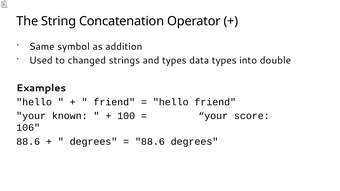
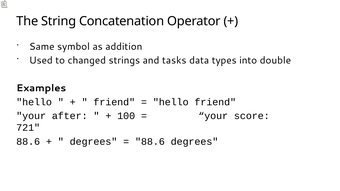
and types: types -> tasks (174, 61)
known: known -> after (70, 116)
106: 106 -> 721 (28, 128)
